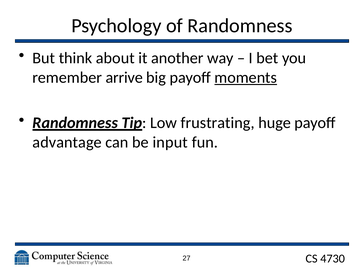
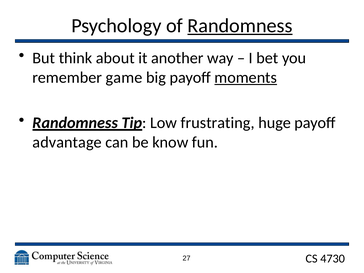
Randomness underline: none -> present (240, 26)
arrive: arrive -> game (124, 78)
input: input -> know (170, 142)
